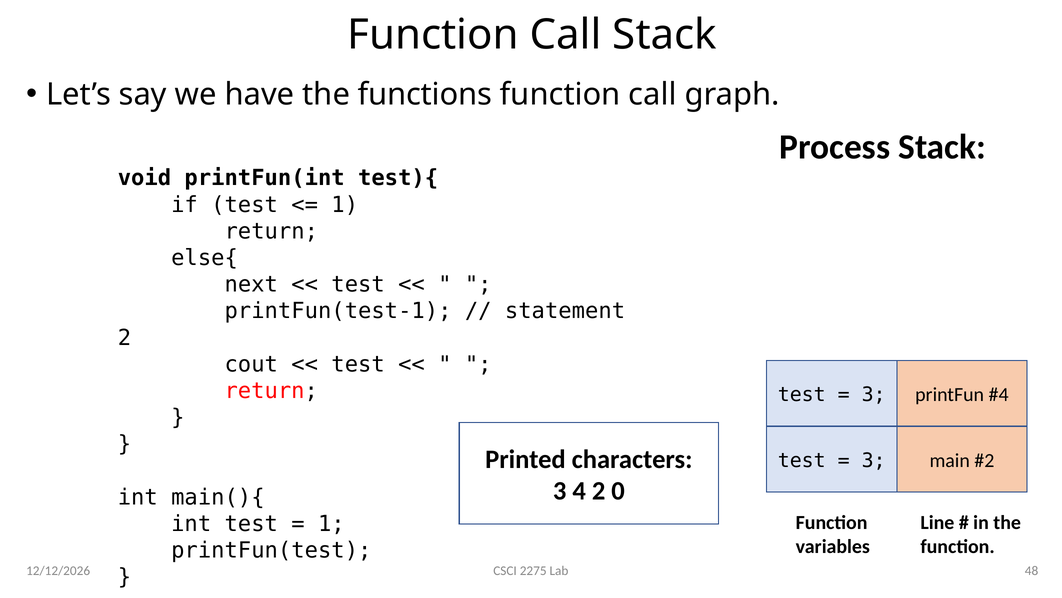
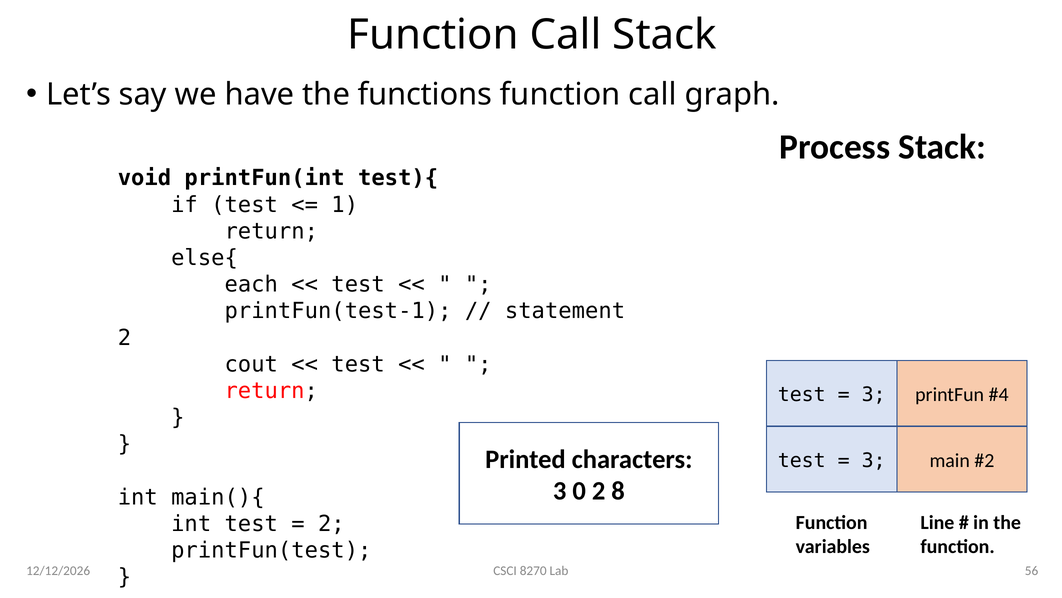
next: next -> each (251, 284)
4: 4 -> 0 (579, 491)
0: 0 -> 8 (618, 491)
1: 1 -> 2 (331, 523)
2275: 2275 -> 8270 (533, 570)
48: 48 -> 56 (1032, 570)
